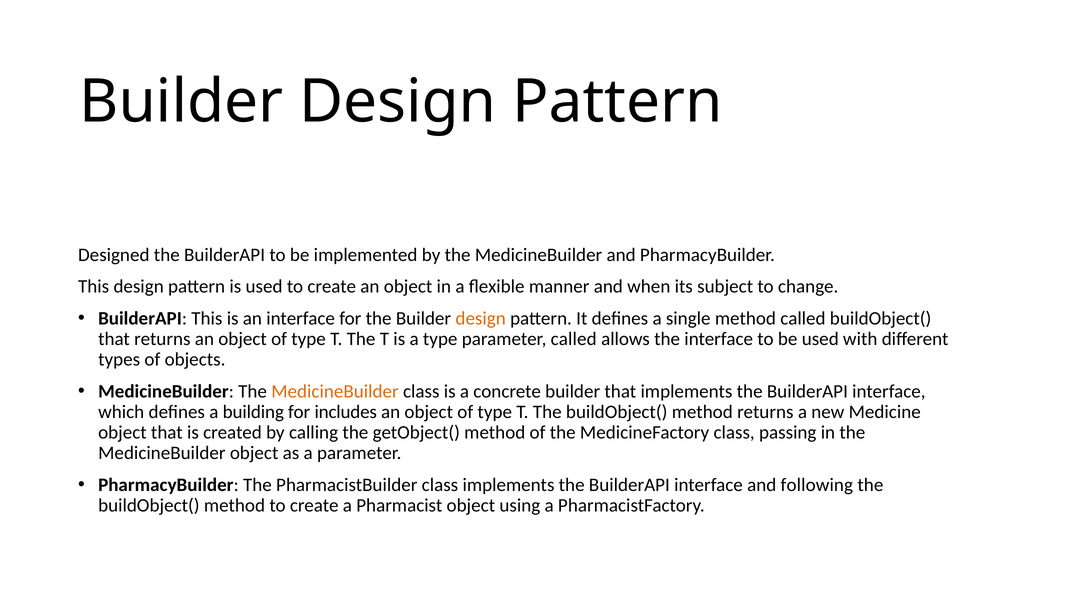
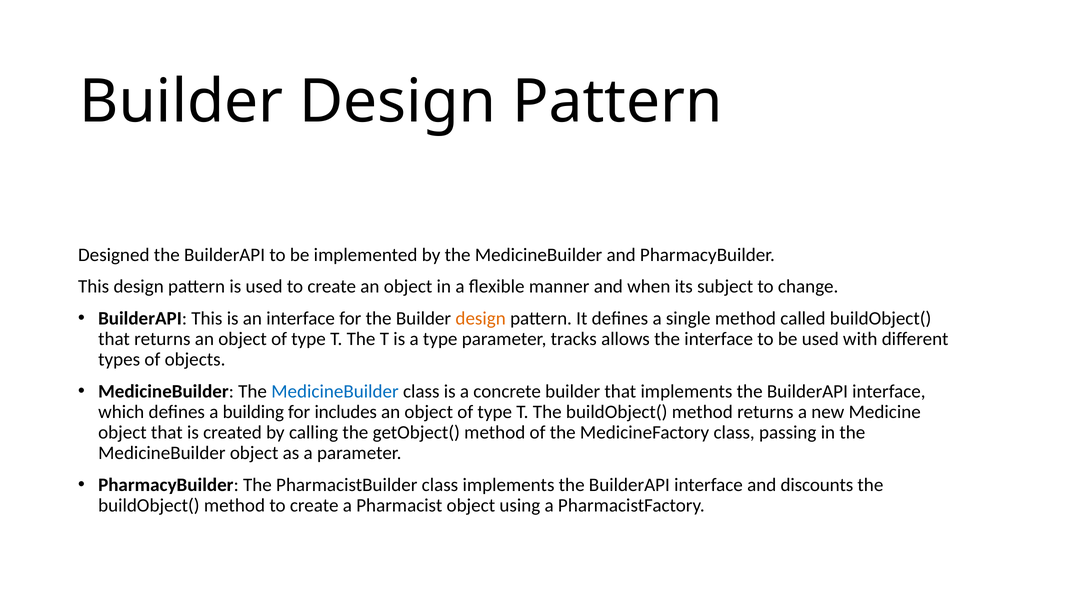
parameter called: called -> tracks (574, 339)
MedicineBuilder colour: orange -> blue (335, 392)
following: following -> discounts (817, 485)
